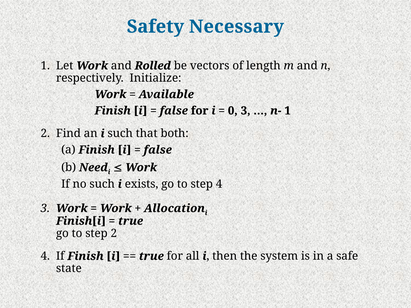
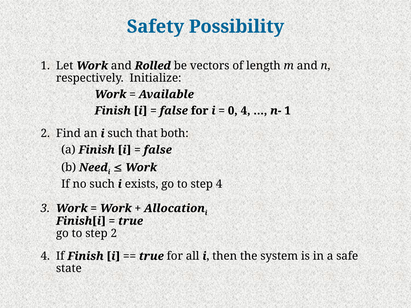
Necessary: Necessary -> Possibility (237, 27)
0 3: 3 -> 4 (246, 111)
